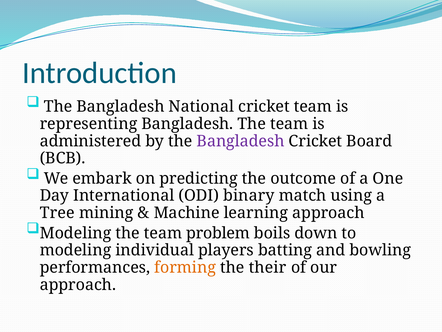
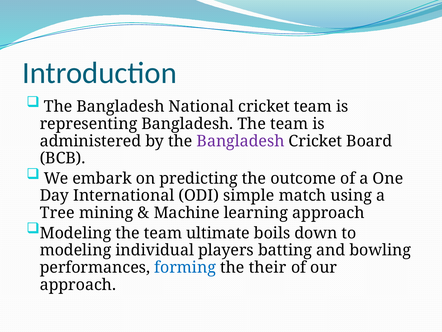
binary: binary -> simple (249, 195)
problem: problem -> ultimate (218, 233)
forming colour: orange -> blue (185, 267)
